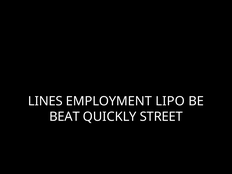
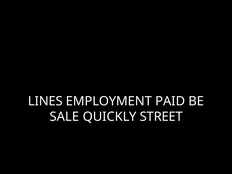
LIPO: LIPO -> PAID (170, 101)
BEAT: BEAT -> SALE (64, 117)
